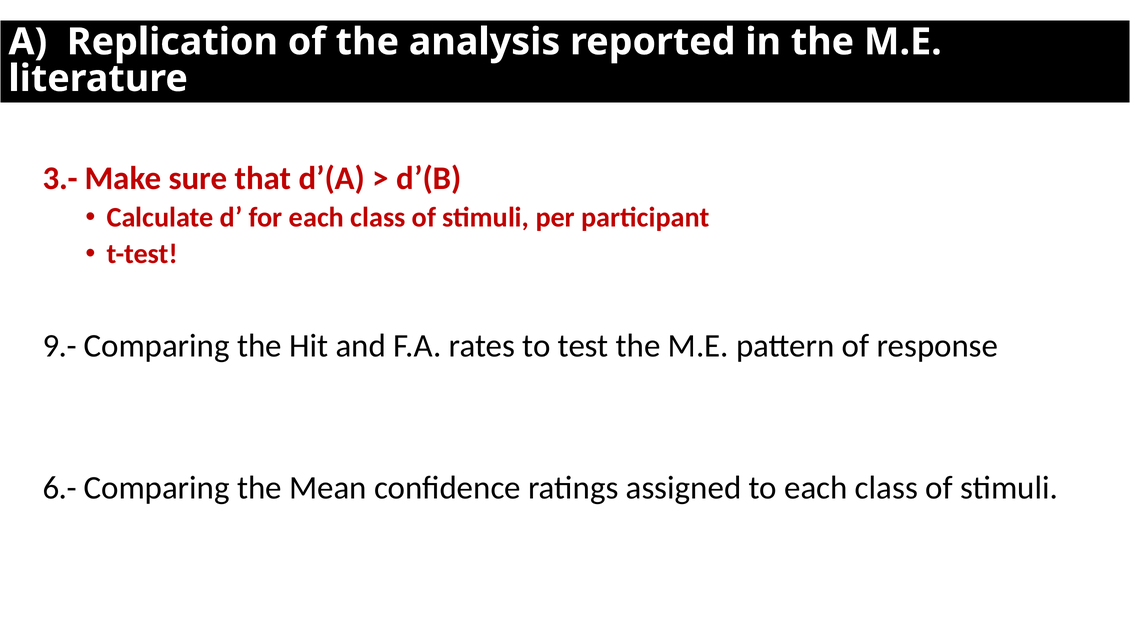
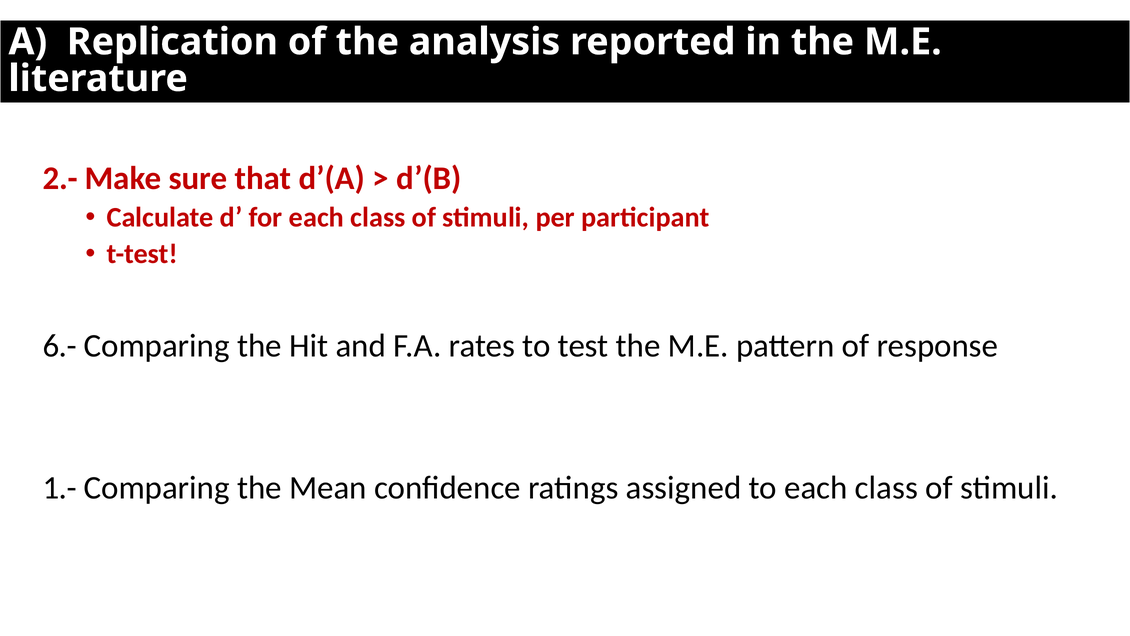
3.-: 3.- -> 2.- (60, 178)
9.-: 9.- -> 6.- (60, 346)
6.-: 6.- -> 1.- (60, 488)
